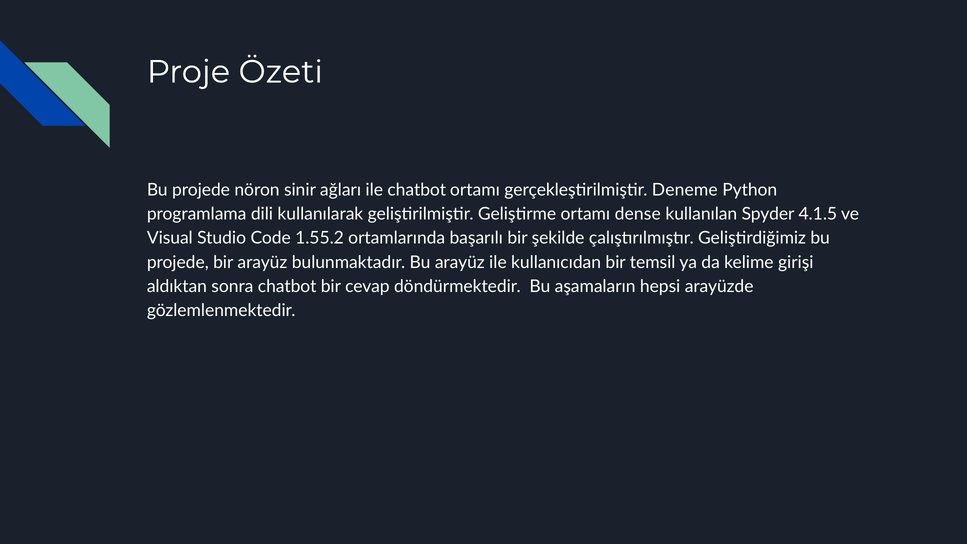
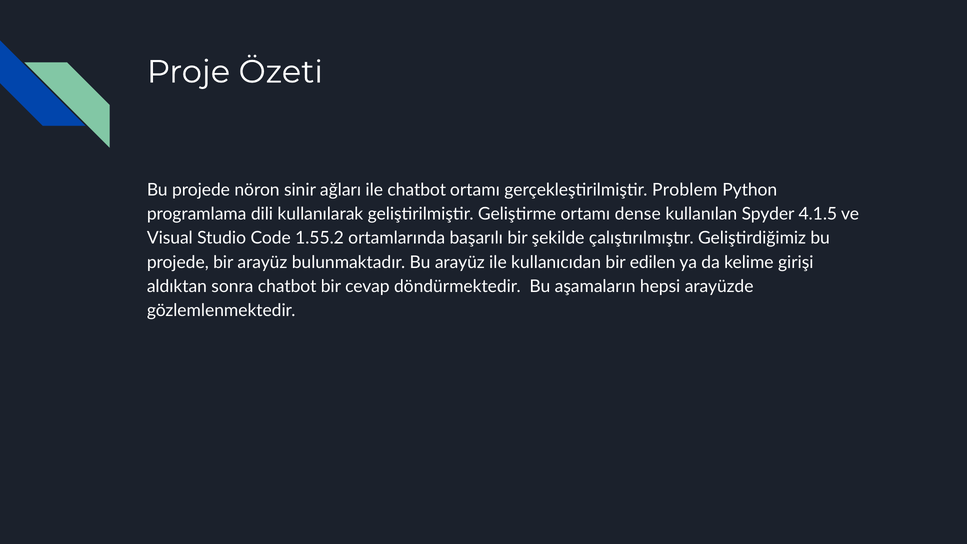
Deneme: Deneme -> Problem (685, 190)
temsil: temsil -> edilen (653, 262)
